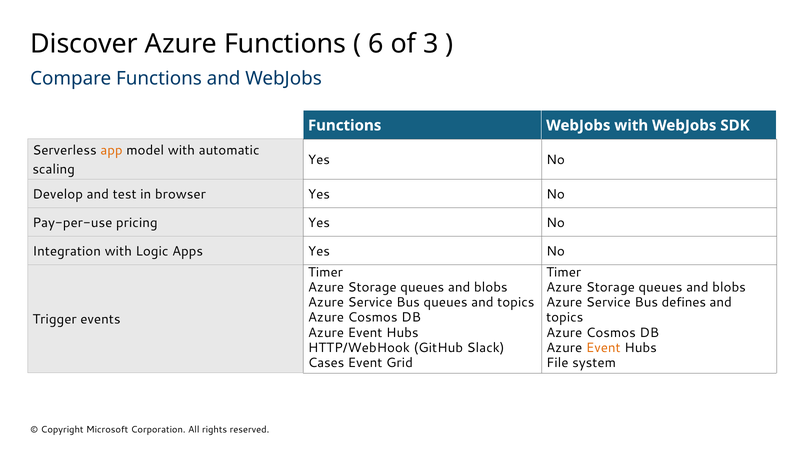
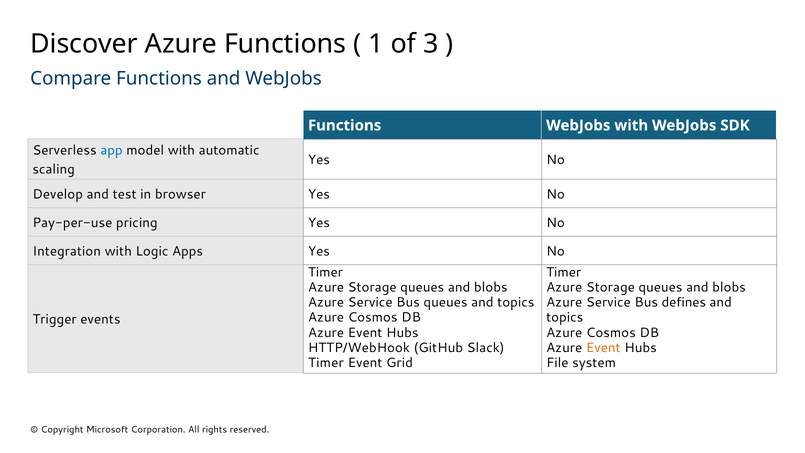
6: 6 -> 1 (376, 44)
app colour: orange -> blue (111, 150)
Cases: Cases -> Timer (326, 363)
